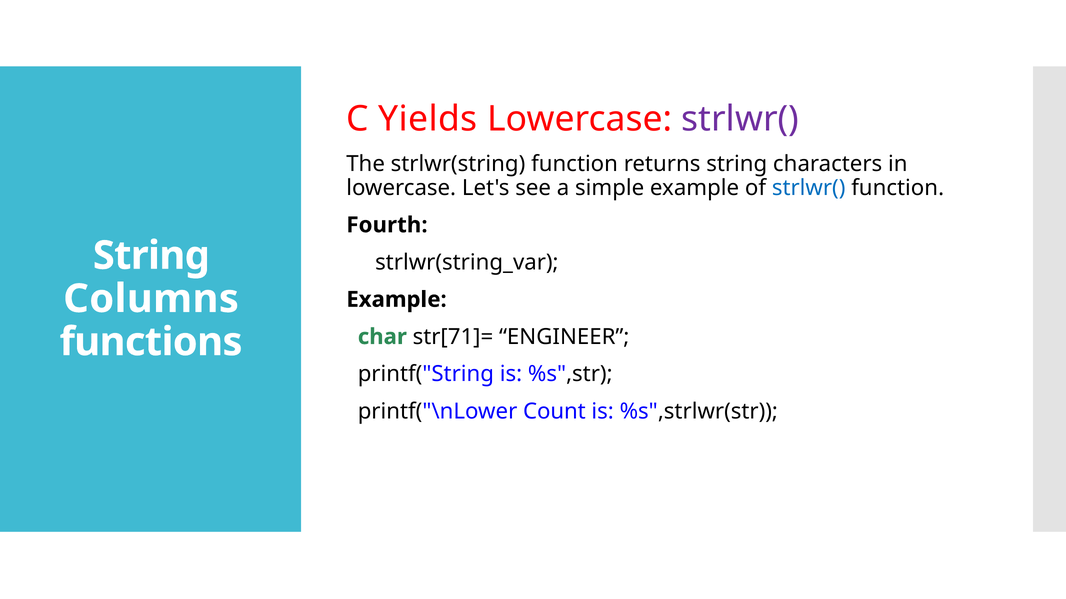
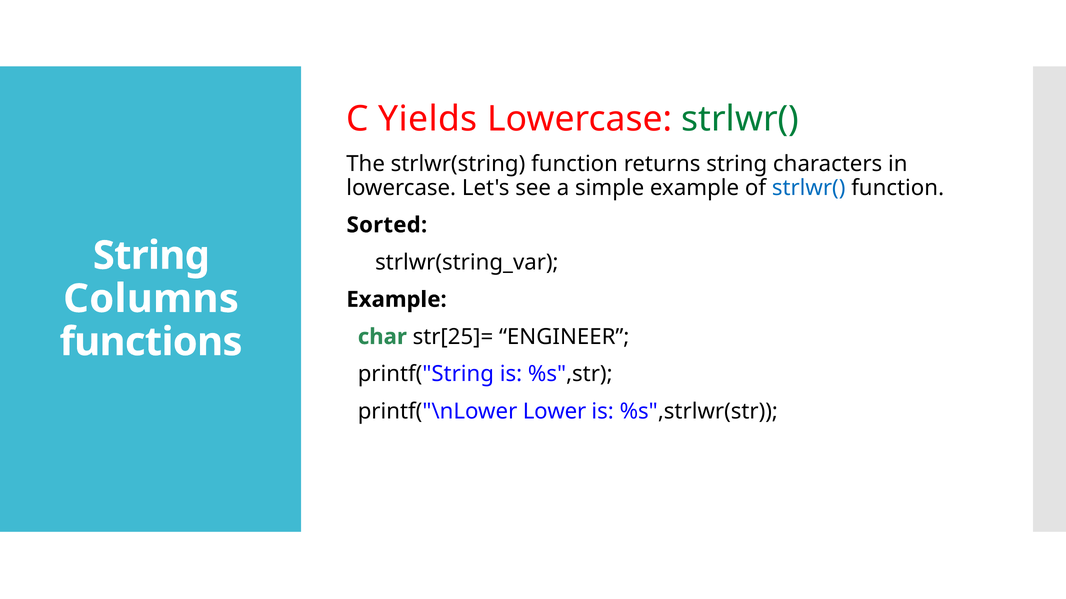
strlwr( colour: purple -> green (740, 119)
Fourth: Fourth -> Sorted (387, 225)
str[71]=: str[71]= -> str[25]= (453, 337)
Count: Count -> Lower (555, 412)
